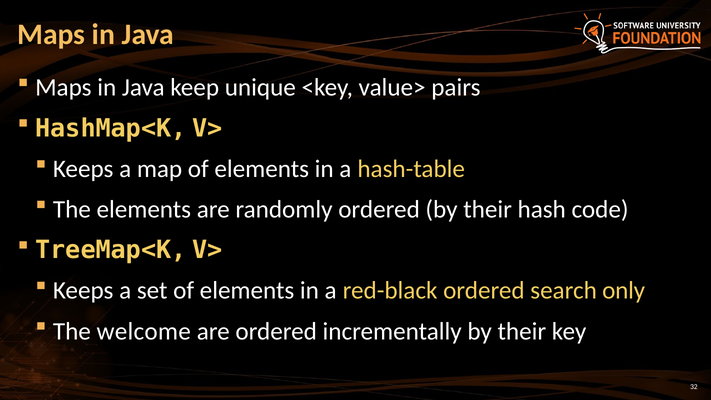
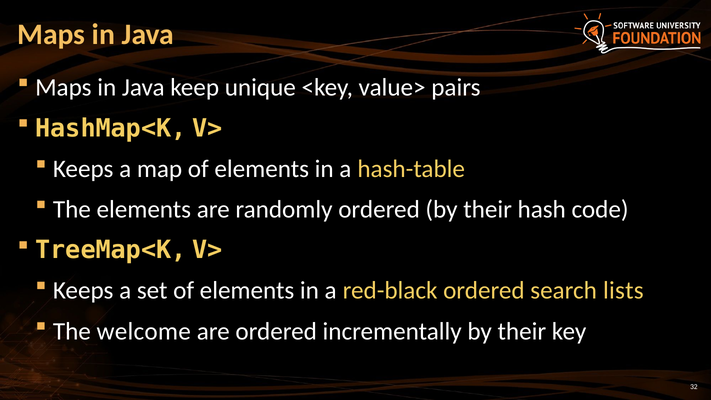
only: only -> lists (623, 291)
